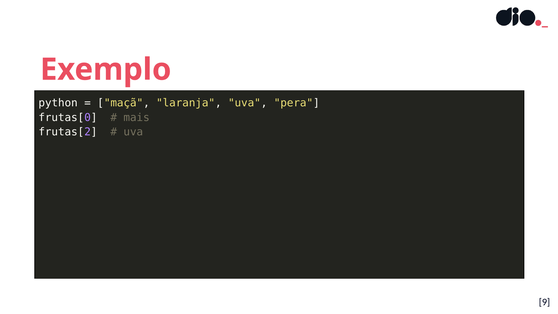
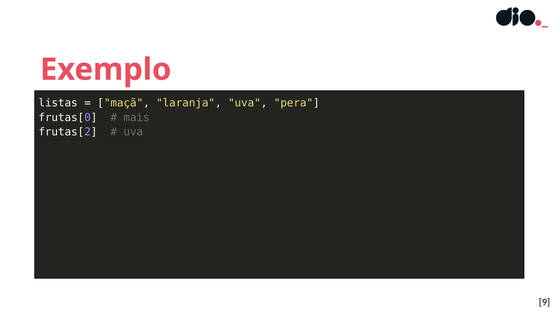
python: python -> listas (58, 103)
